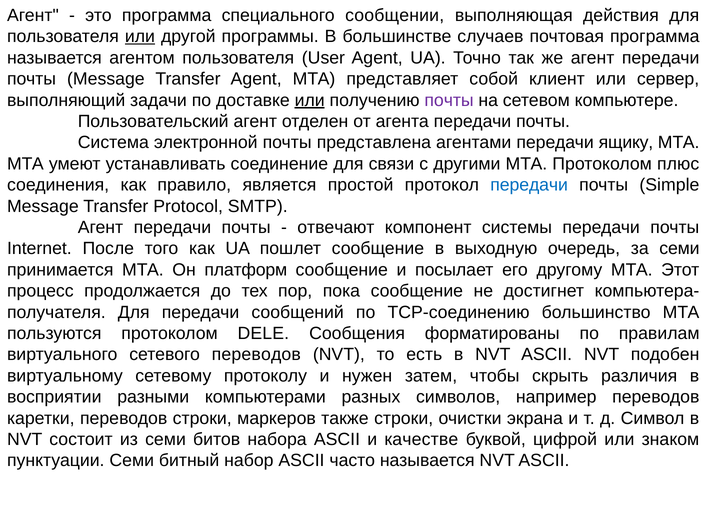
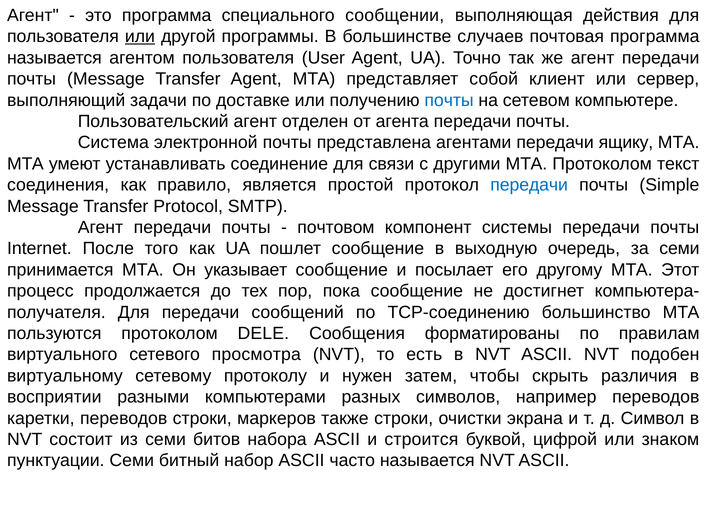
или underline: present -> none (310, 100)
почты colour: purple -> blue (449, 100)
плюс: плюс -> текст (678, 164)
отвечают: отвечают -> почтовом (336, 227)
платформ: платформ -> указывает (246, 270)
сетевого переводов: переводов -> просмотра (256, 355)
качестве: качестве -> строится (421, 440)
